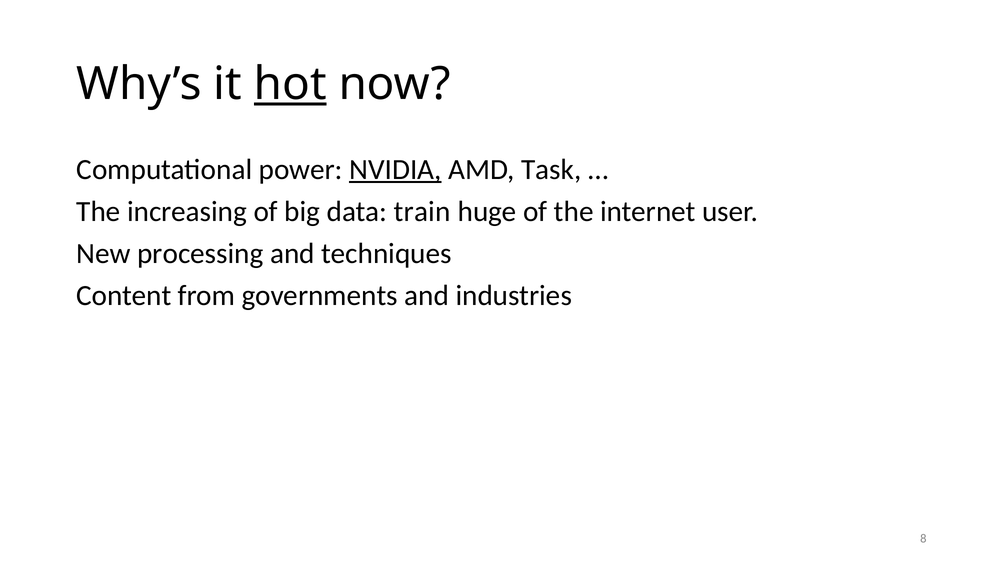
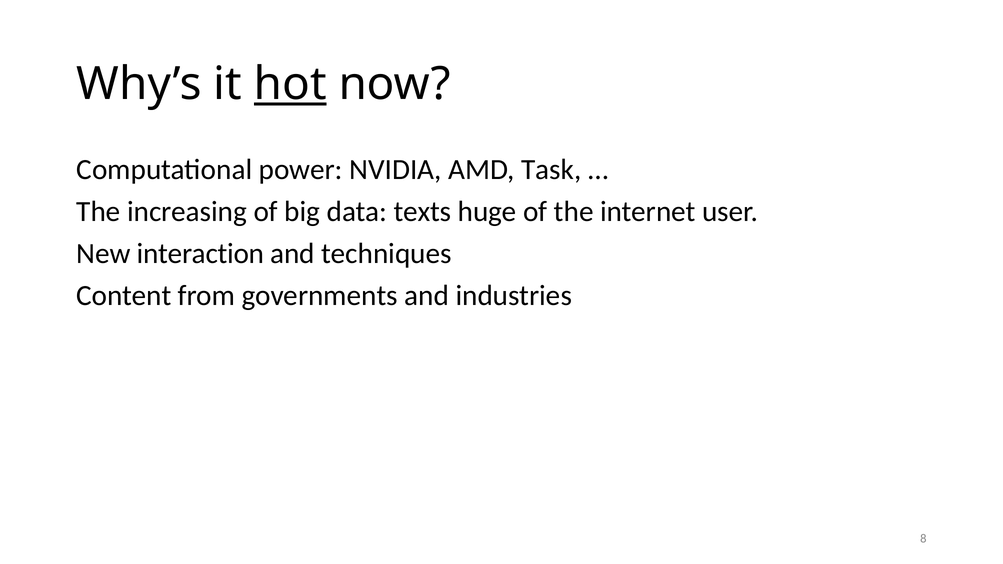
NVIDIA underline: present -> none (395, 170)
train: train -> texts (422, 212)
processing: processing -> interaction (200, 254)
